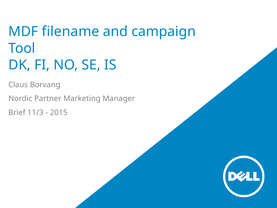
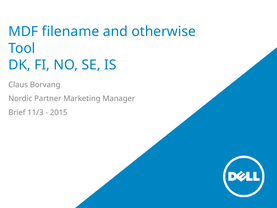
campaign: campaign -> otherwise (164, 32)
